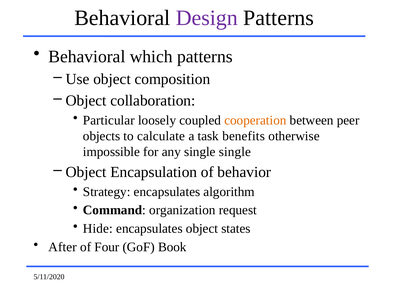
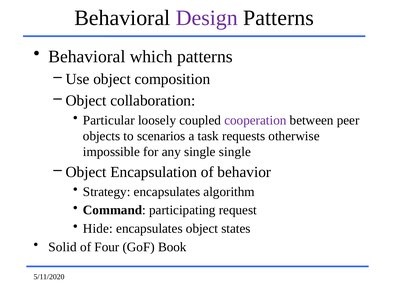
cooperation colour: orange -> purple (255, 120)
calculate: calculate -> scenarios (161, 136)
benefits: benefits -> requests (244, 136)
organization: organization -> participating (182, 210)
After: After -> Solid (63, 247)
